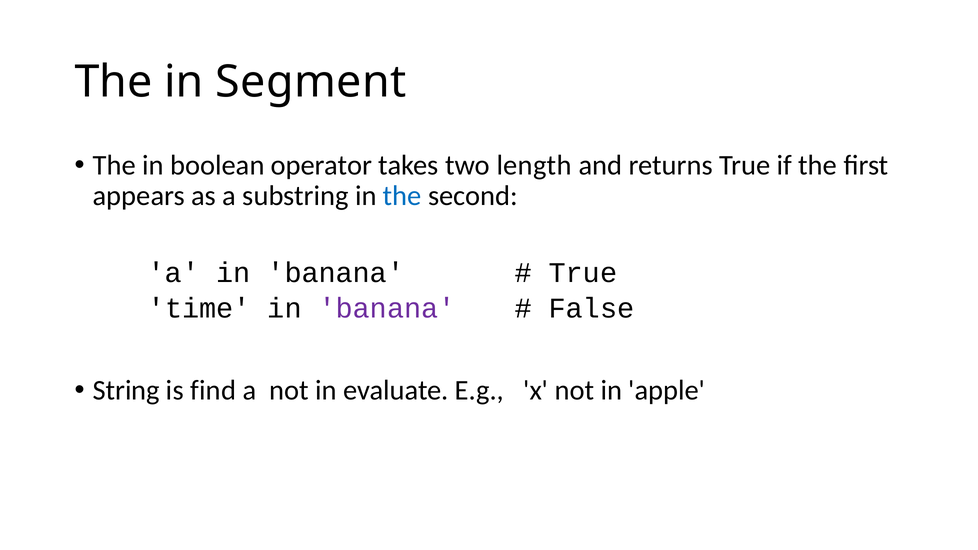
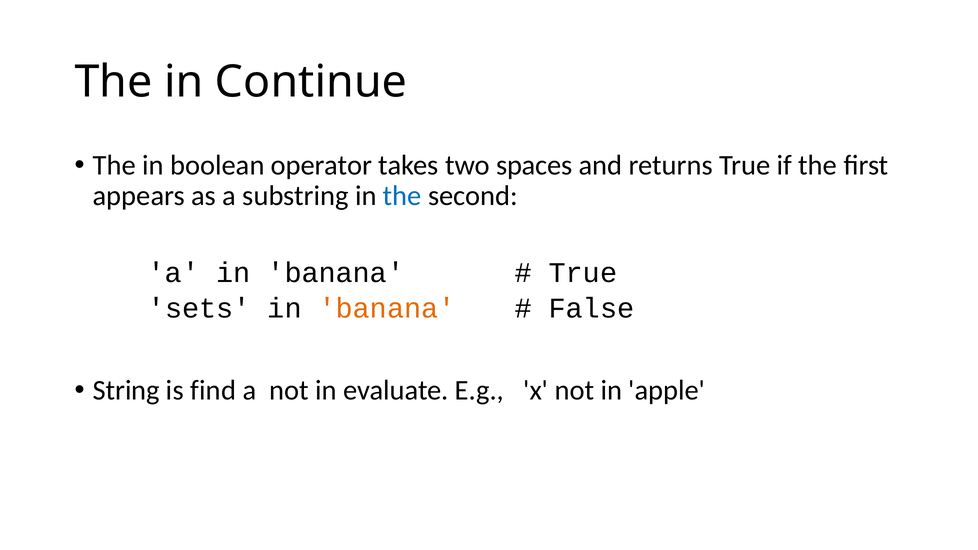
Segment: Segment -> Continue (311, 82)
length: length -> spaces (534, 165)
time: time -> sets (199, 309)
banana colour: purple -> orange (387, 309)
